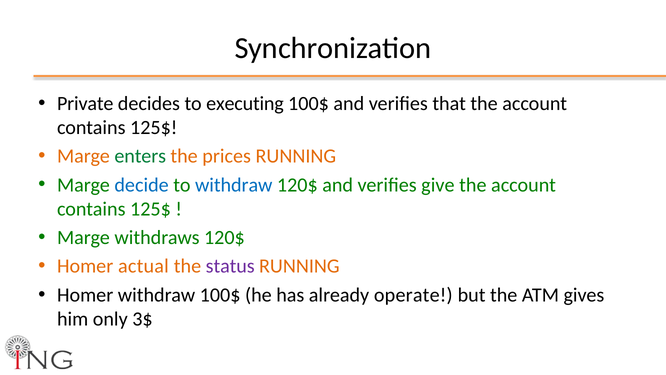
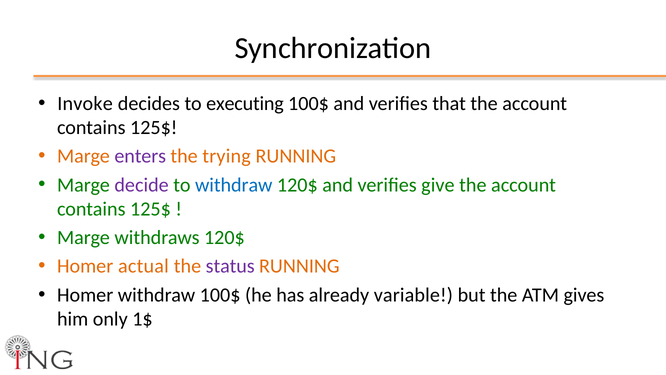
Private: Private -> Invoke (85, 103)
enters colour: green -> purple (140, 156)
prices: prices -> trying (227, 156)
decide colour: blue -> purple (142, 185)
operate: operate -> variable (413, 295)
3$: 3$ -> 1$ (142, 319)
